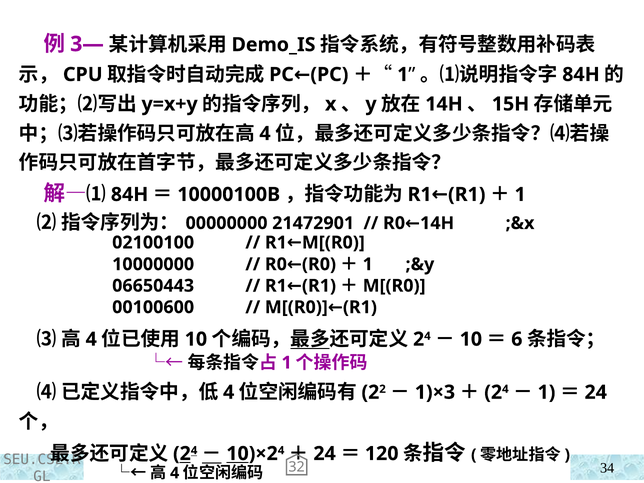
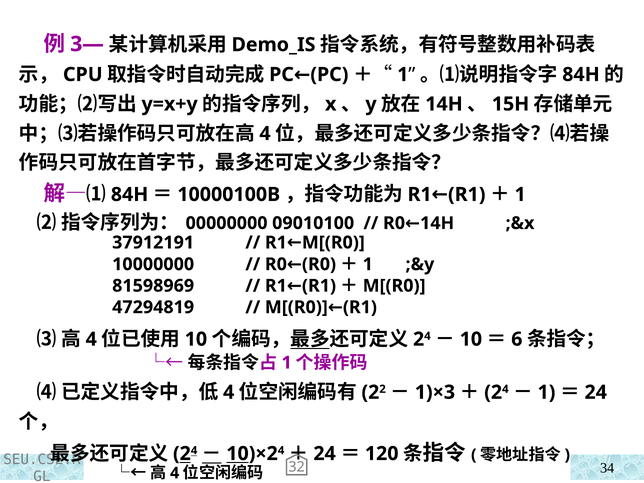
21472901: 21472901 -> 09010100 (313, 223)
02100100: 02100100 -> 37912191 (153, 243)
06650443: 06650443 -> 81598969 (153, 286)
00100600: 00100600 -> 47294819 (153, 307)
